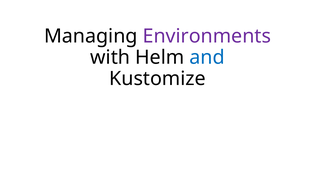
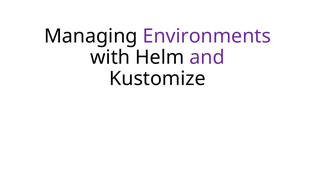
and colour: blue -> purple (207, 57)
